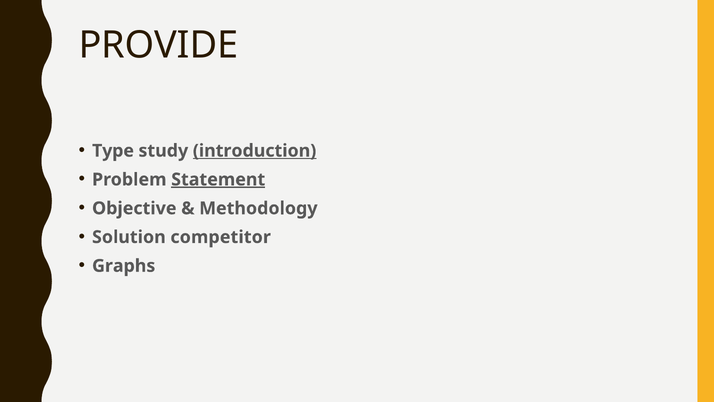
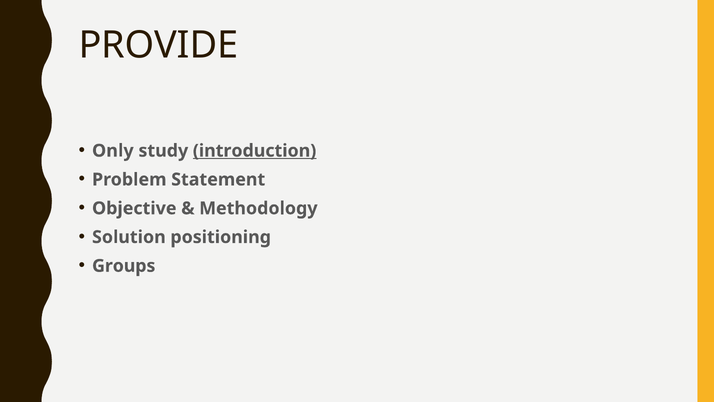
Type: Type -> Only (113, 151)
Statement underline: present -> none (218, 179)
competitor: competitor -> positioning (221, 237)
Graphs: Graphs -> Groups (124, 266)
